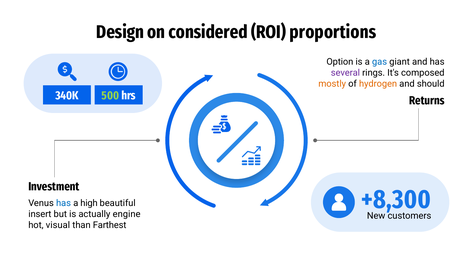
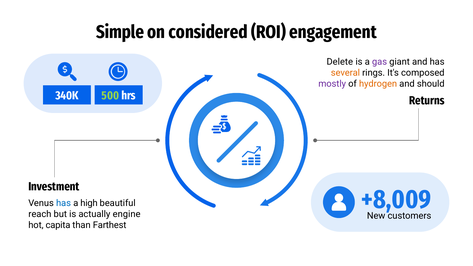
Design: Design -> Simple (120, 32)
proportions: proportions -> engagement (333, 32)
Option: Option -> Delete (340, 62)
gas colour: blue -> purple (380, 62)
several colour: purple -> orange (345, 73)
mostly colour: orange -> purple (332, 84)
+8,300: +8,300 -> +8,009 (396, 200)
insert: insert -> reach (40, 214)
visual: visual -> capita (58, 225)
